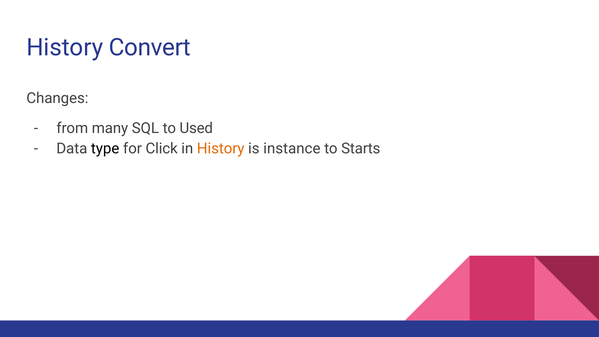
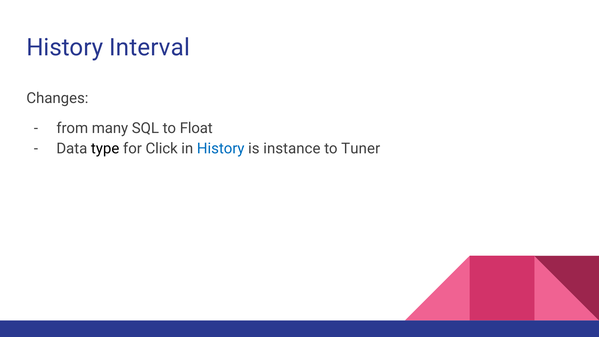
Convert: Convert -> Interval (149, 47)
Used: Used -> Float (196, 128)
History colour: orange -> blue (221, 148)
Starts: Starts -> Tuner (361, 148)
